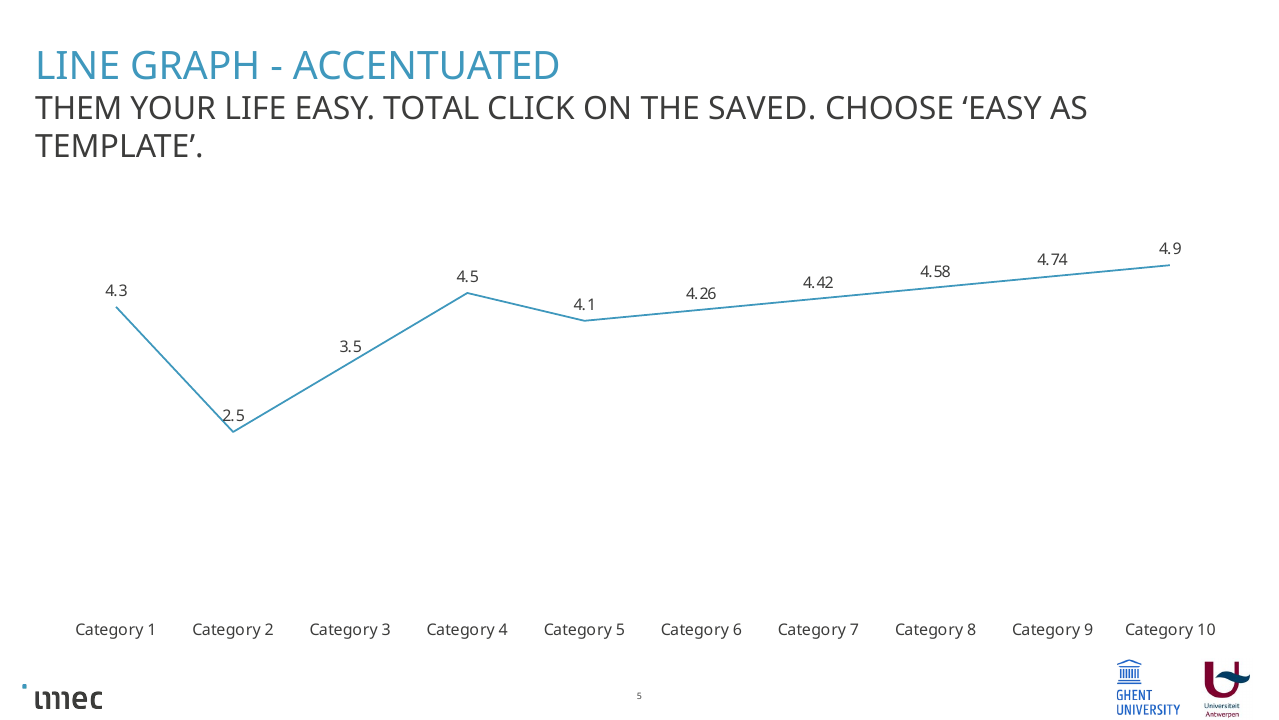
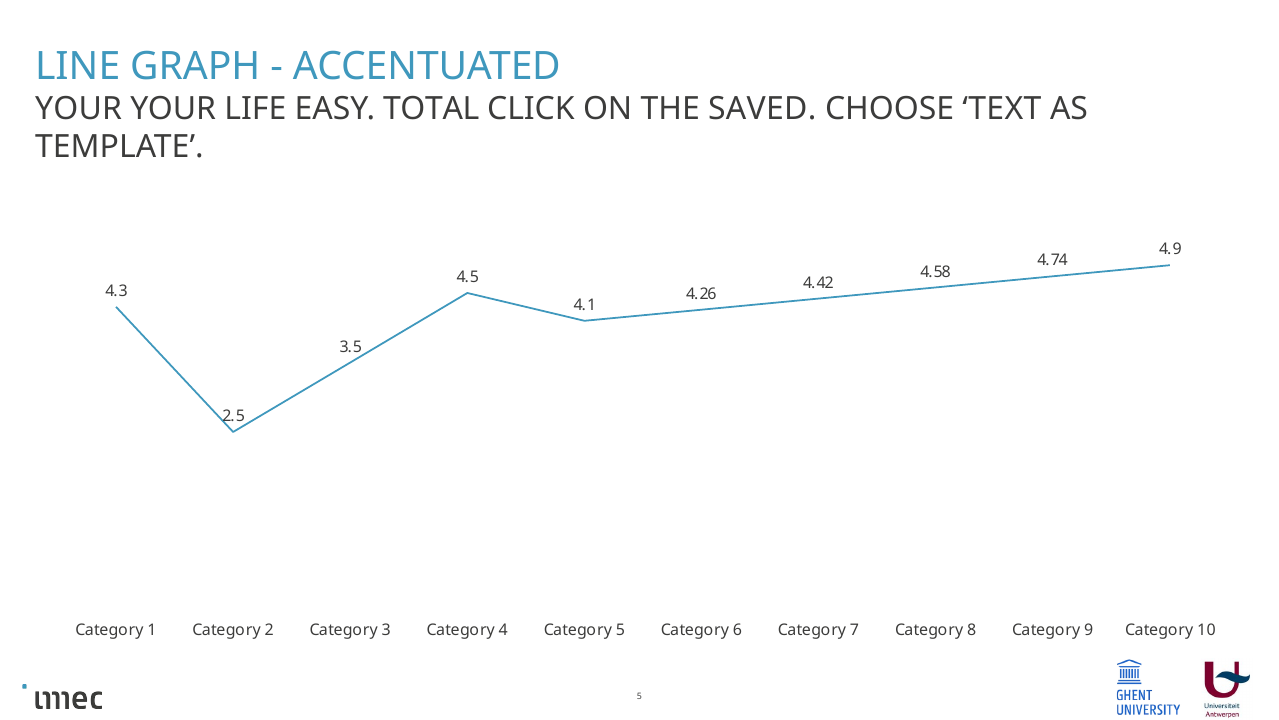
THEM: THEM -> YOUR (79, 108)
CHOOSE EASY: EASY -> TEXT (1002, 108)
